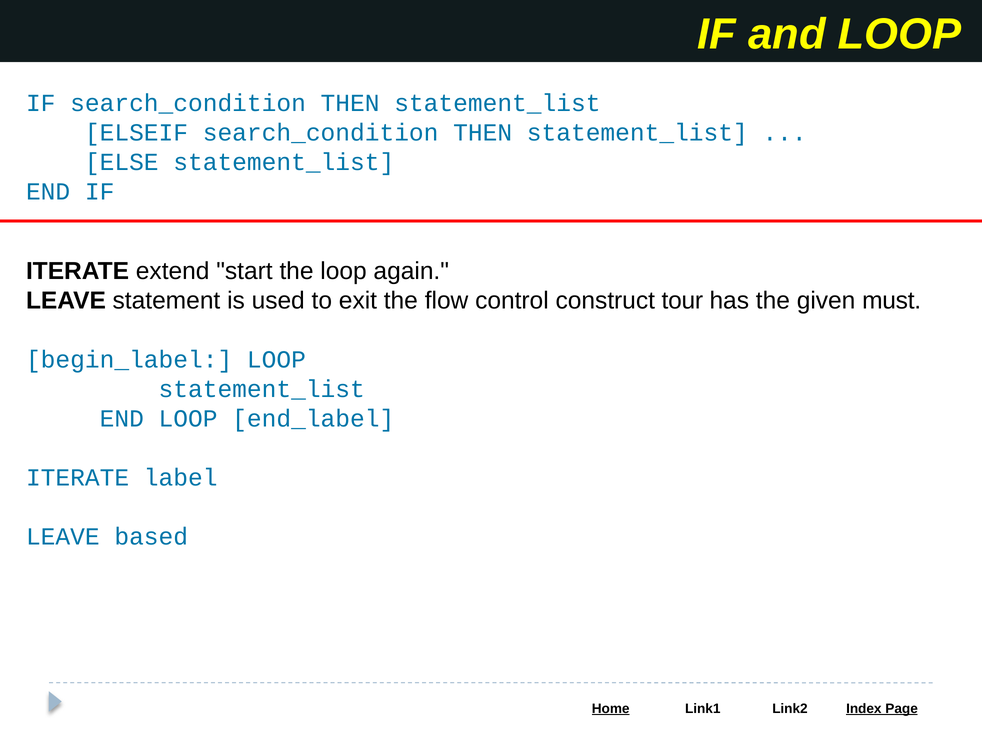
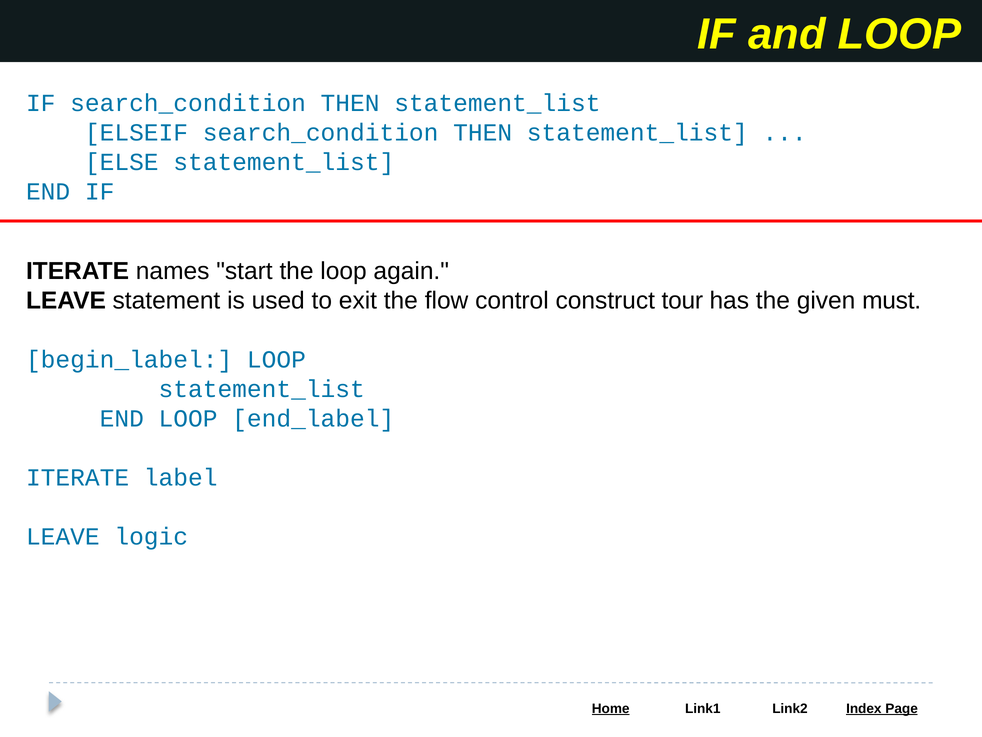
extend: extend -> names (173, 271)
based: based -> logic (151, 536)
